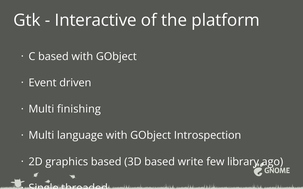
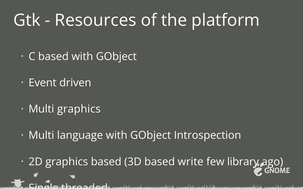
Interactive: Interactive -> Resources (96, 20)
Multi finishing: finishing -> graphics (79, 109)
